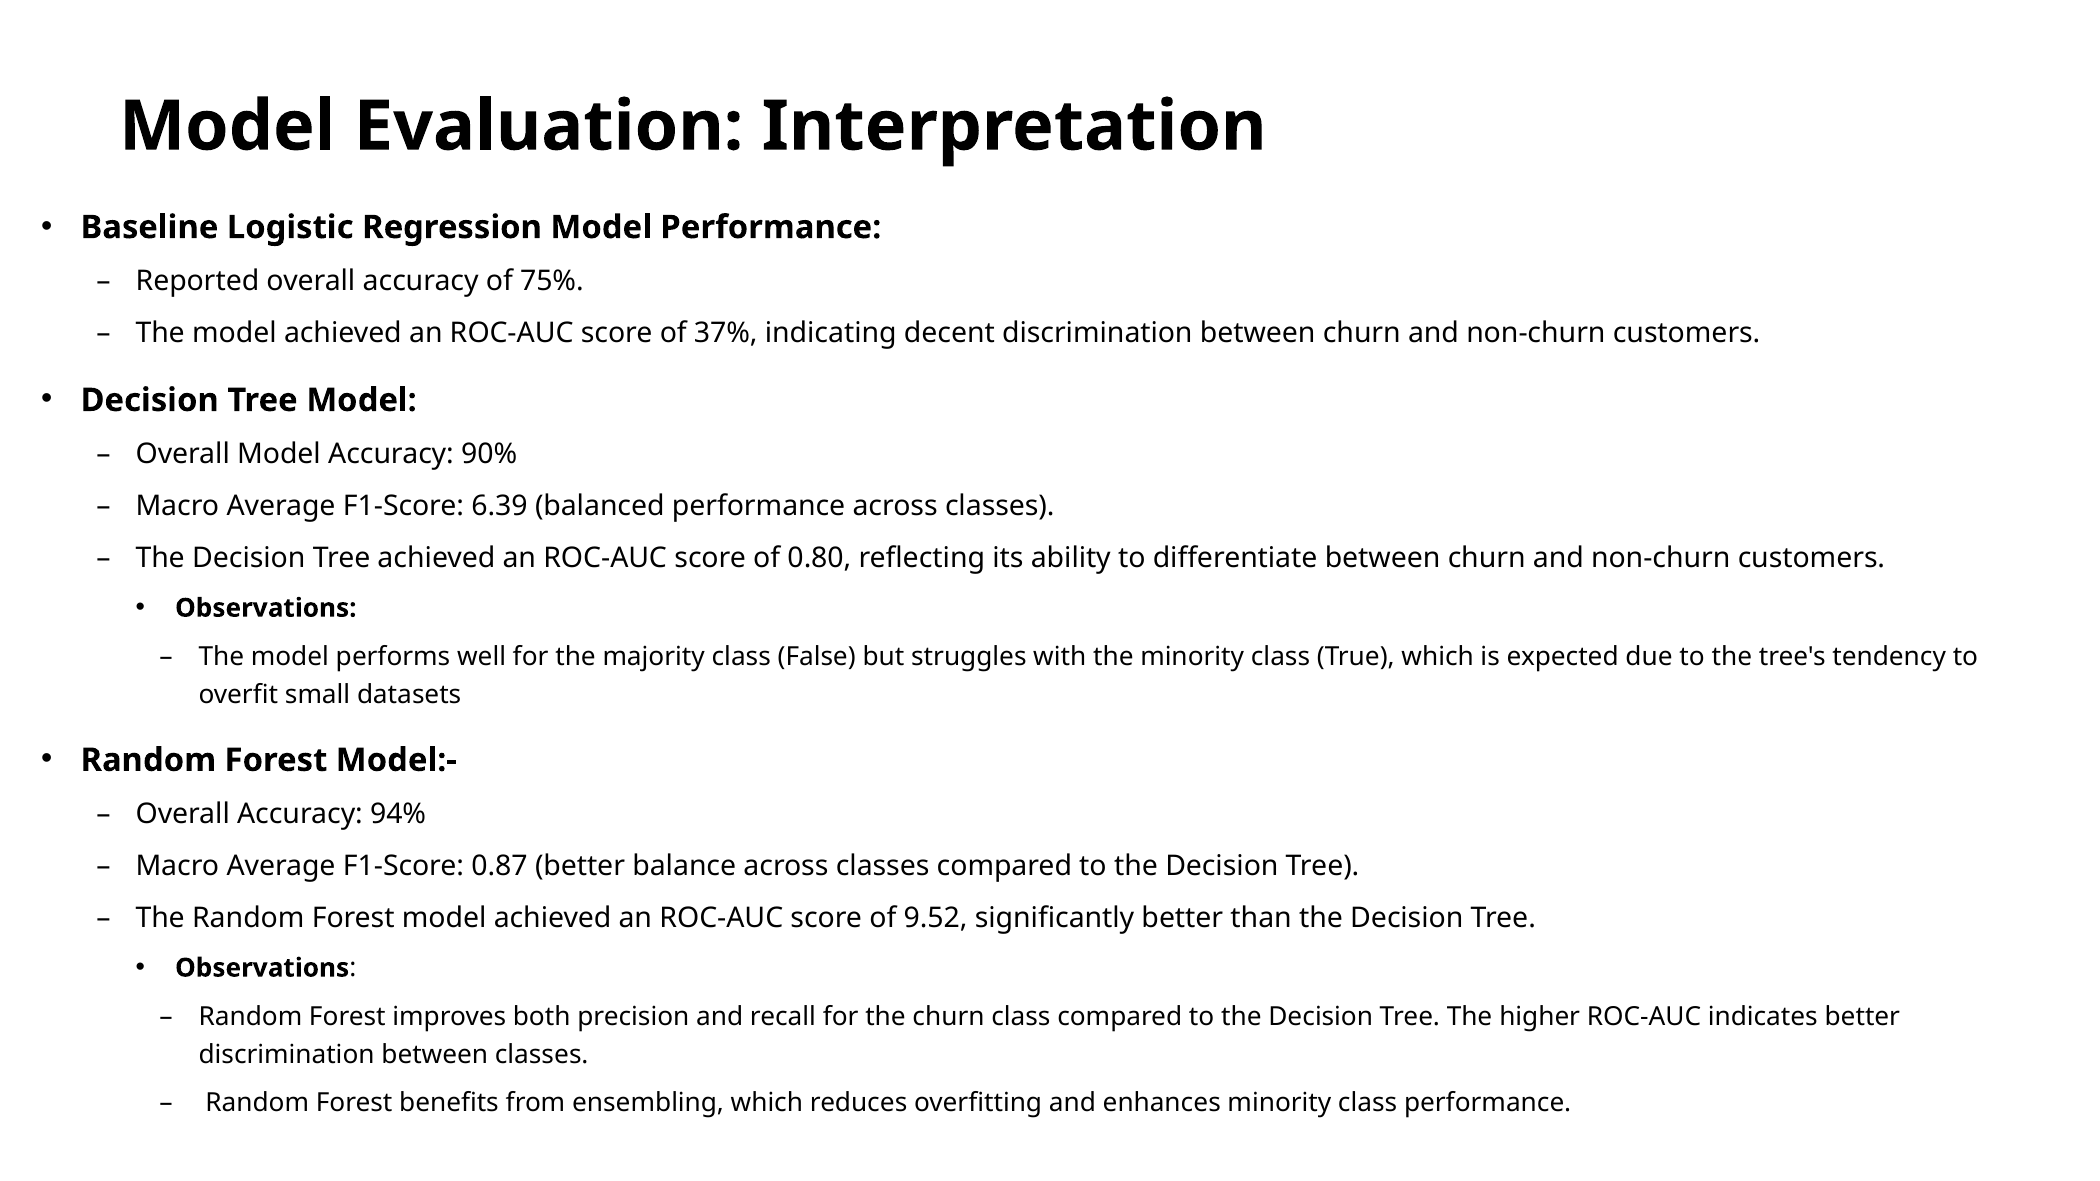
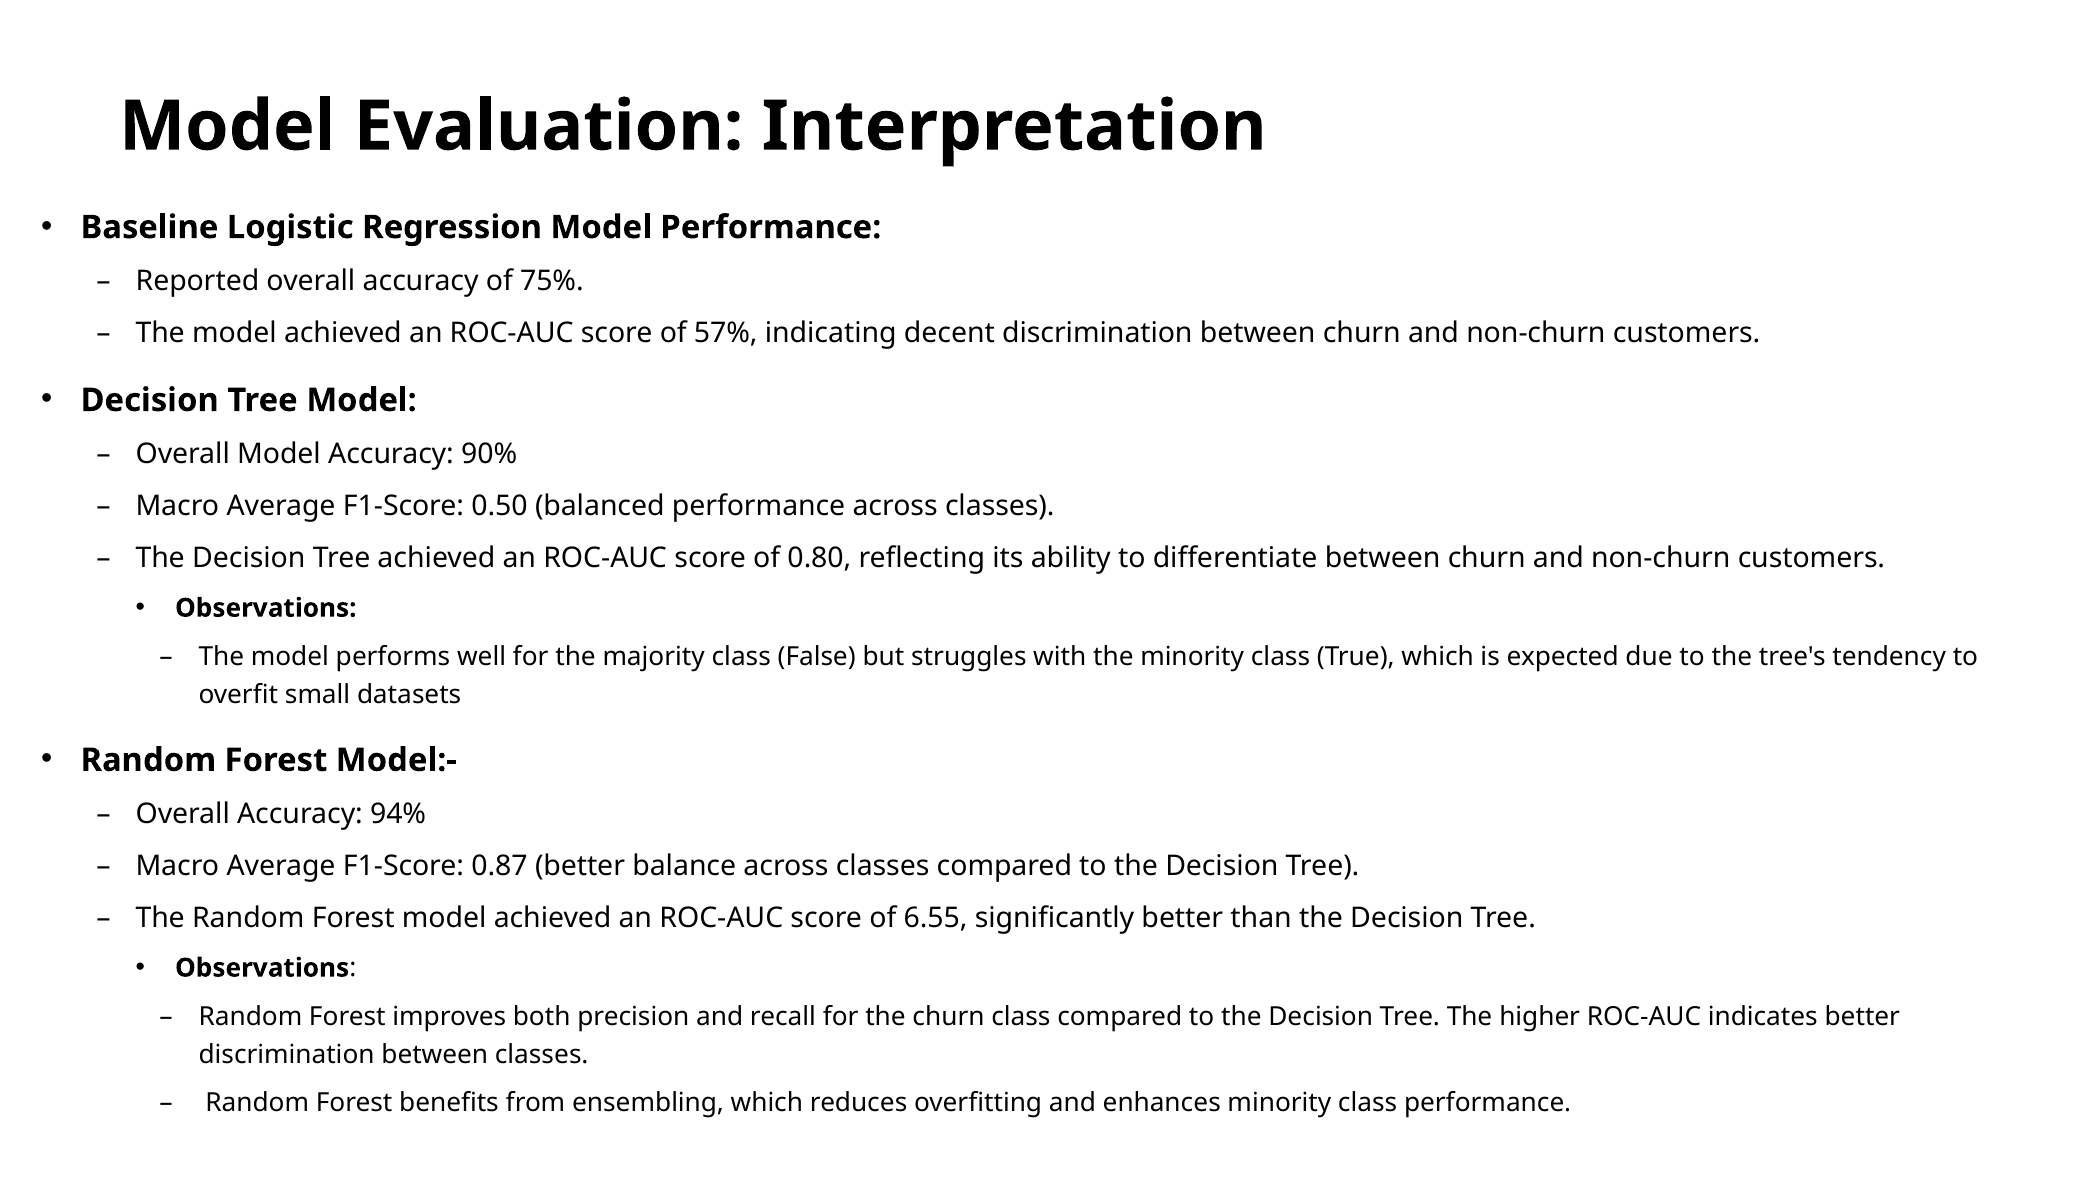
37%: 37% -> 57% (726, 334)
6.39: 6.39 -> 0.50 (499, 506)
9.52: 9.52 -> 6.55 (936, 918)
